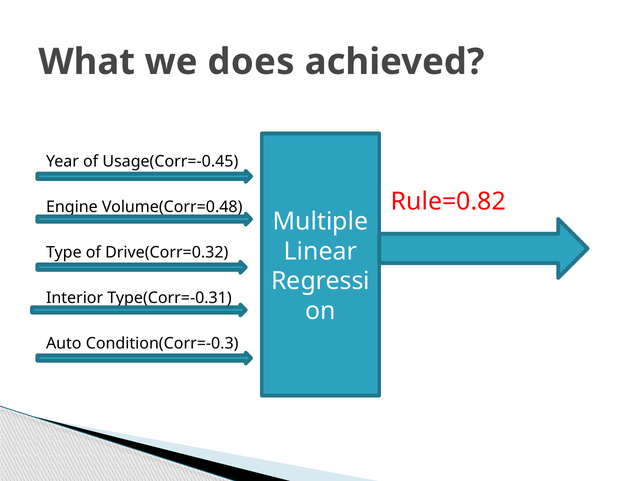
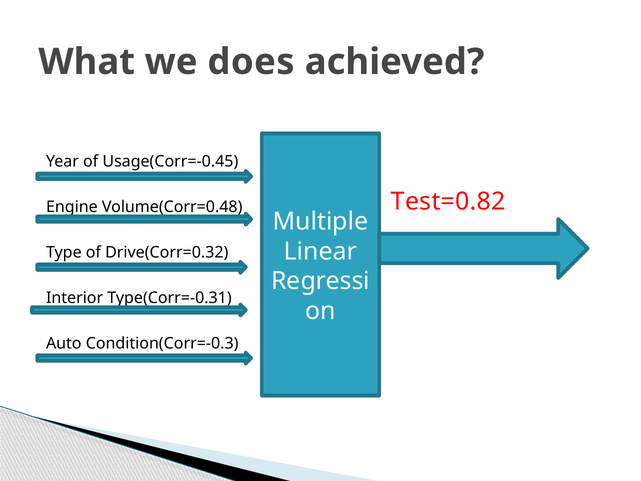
Rule=0.82: Rule=0.82 -> Test=0.82 (448, 201)
